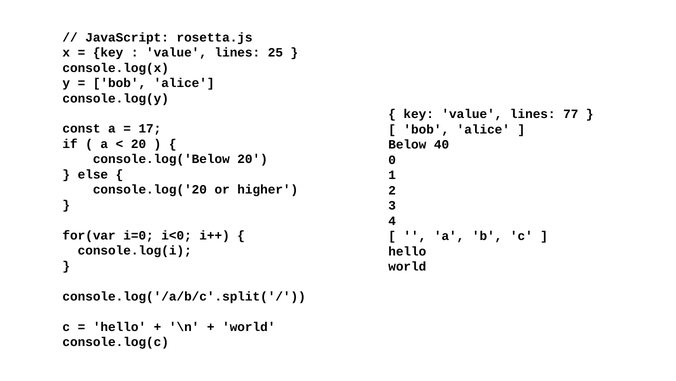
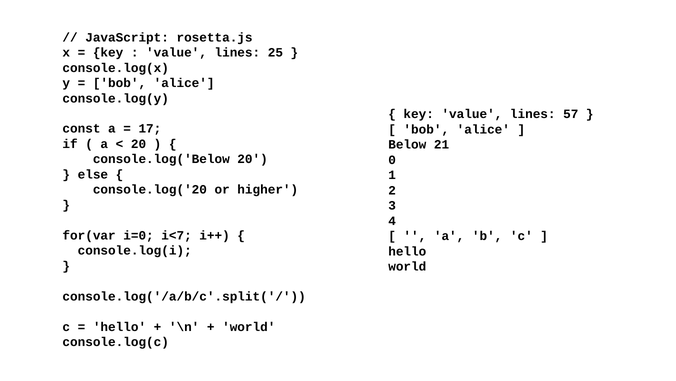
77: 77 -> 57 (571, 114)
40: 40 -> 21 (442, 144)
i<0: i<0 -> i<7 (177, 235)
